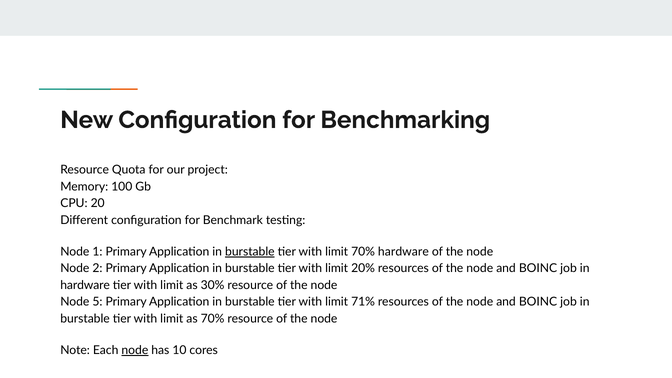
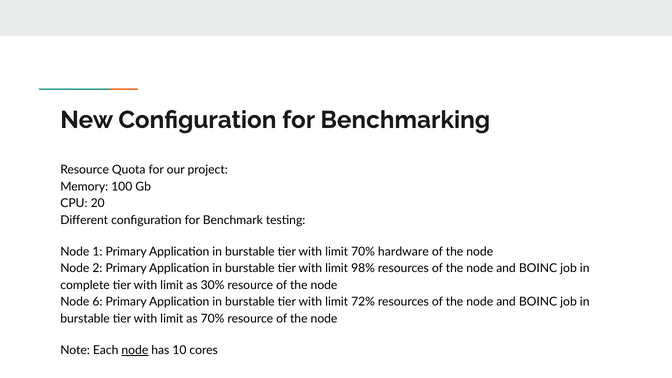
burstable underline: present -> none (250, 252)
20%: 20% -> 98% (363, 268)
hardware: hardware -> complete (85, 285)
5: 5 -> 6 (97, 302)
71%: 71% -> 72% (363, 302)
